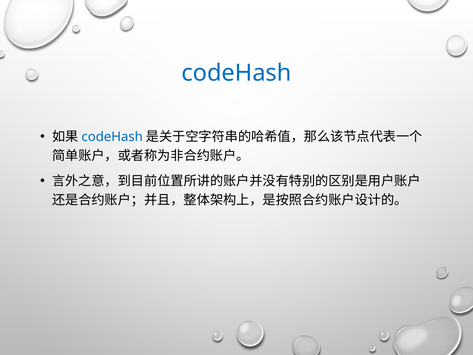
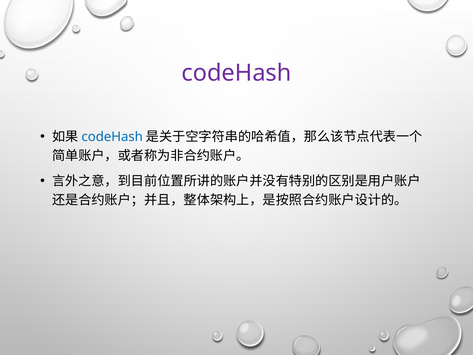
codeHash colour: blue -> purple (236, 73)
